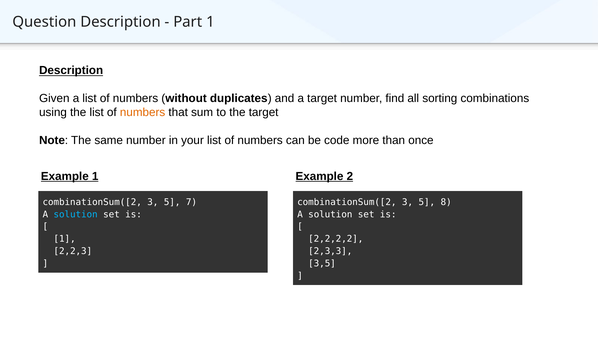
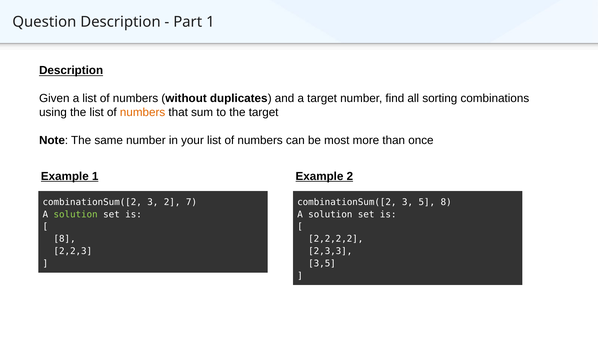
code: code -> most (337, 140)
5: 5 -> 2 (172, 202)
solution colour: light blue -> light green (76, 214)
1: 1 -> 8 (65, 238)
